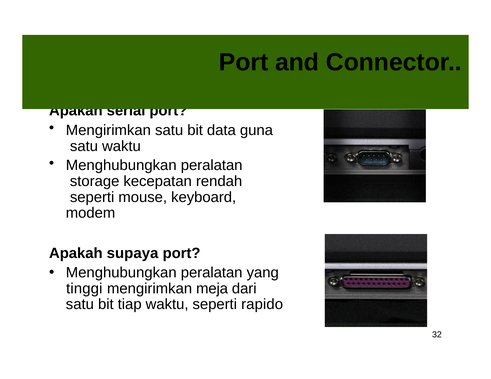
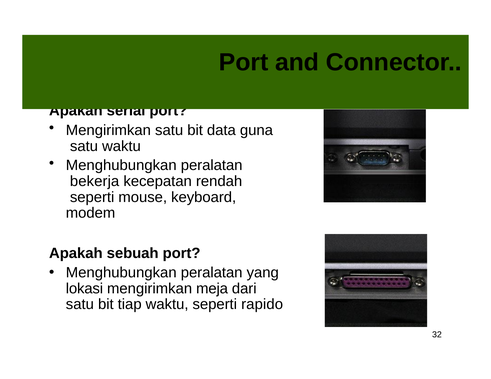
storage: storage -> bekerja (95, 181)
supaya: supaya -> sebuah (133, 254)
tinggi: tinggi -> lokasi (84, 289)
